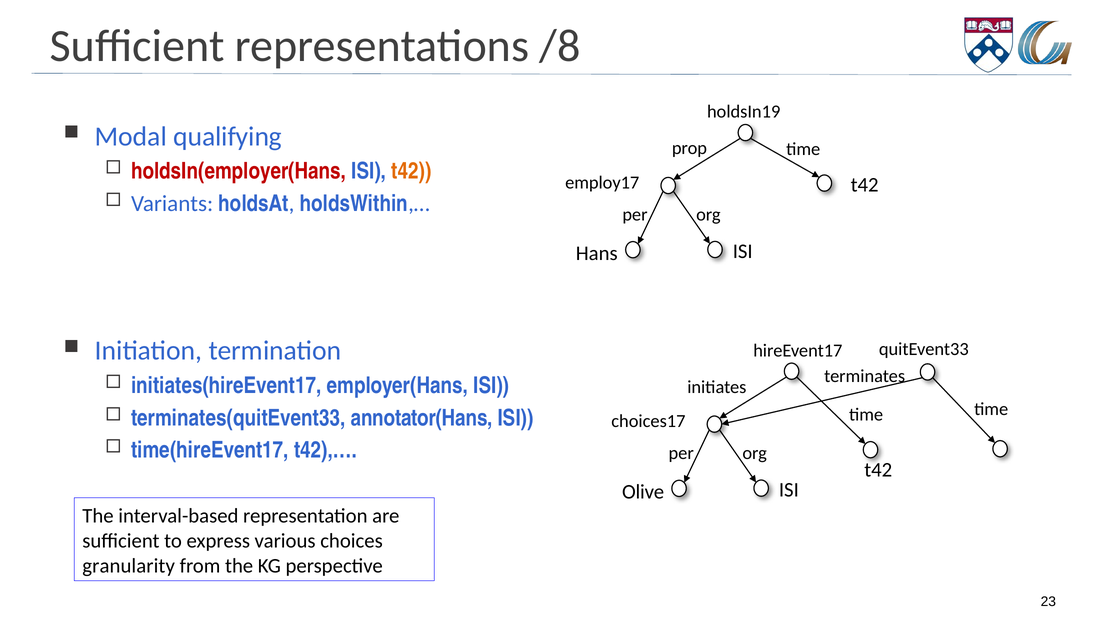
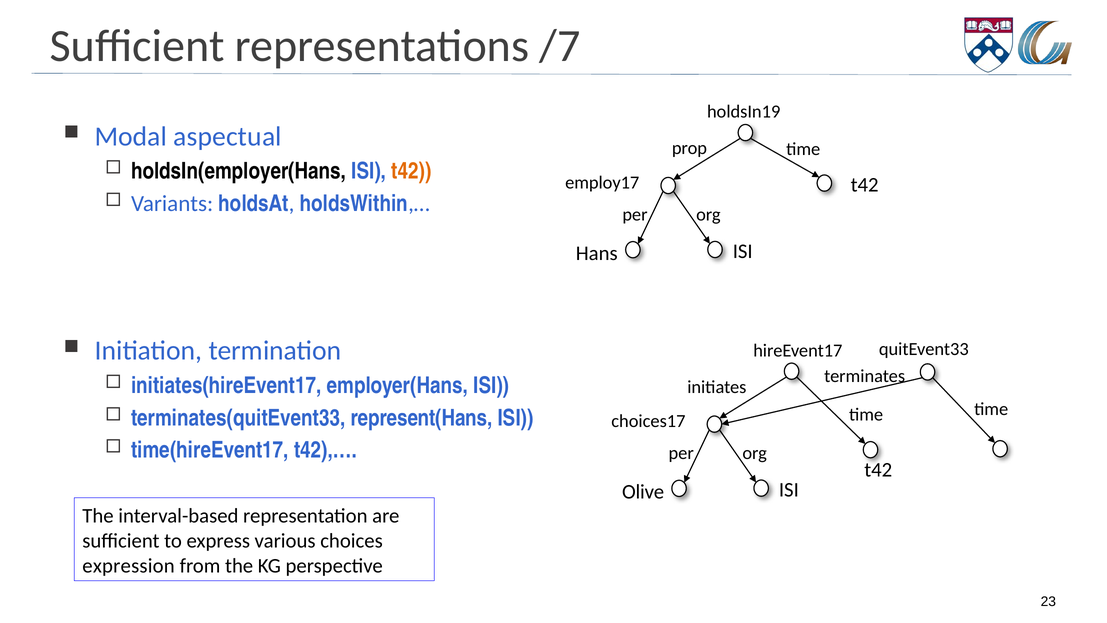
/8: /8 -> /7 (560, 46)
qualifying: qualifying -> aspectual (228, 136)
holdsIn(employer(Hans colour: red -> black (239, 171)
annotator(Hans: annotator(Hans -> represent(Hans (422, 418)
granularity: granularity -> expression (129, 566)
